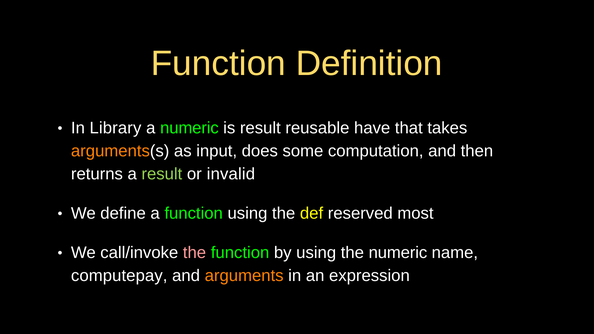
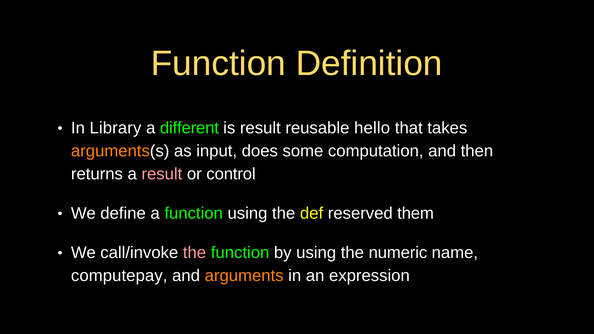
a numeric: numeric -> different (189, 128)
have: have -> hello (372, 128)
result colour: light green -> pink (162, 174)
invalid: invalid -> control (231, 174)
most: most -> them (416, 213)
